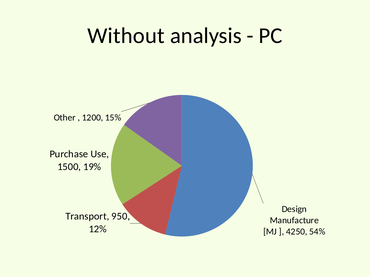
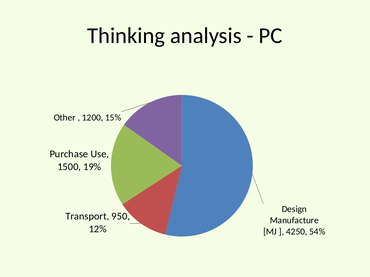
Without: Without -> Thinking (126, 36)
